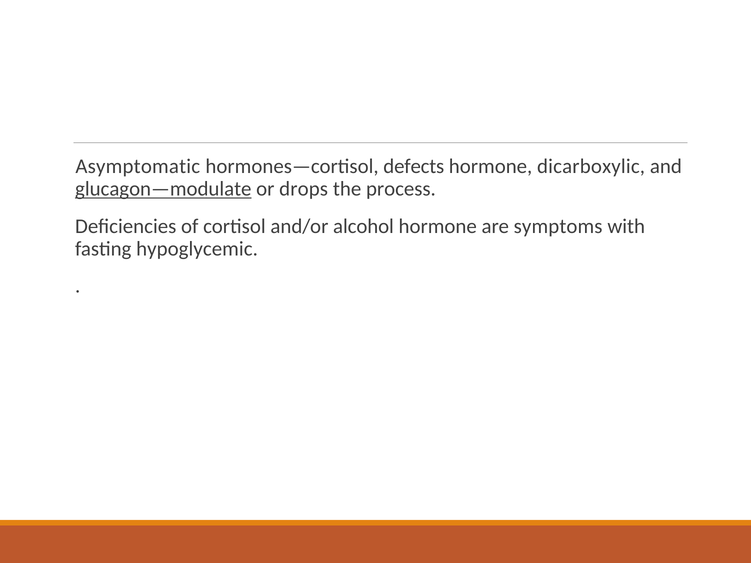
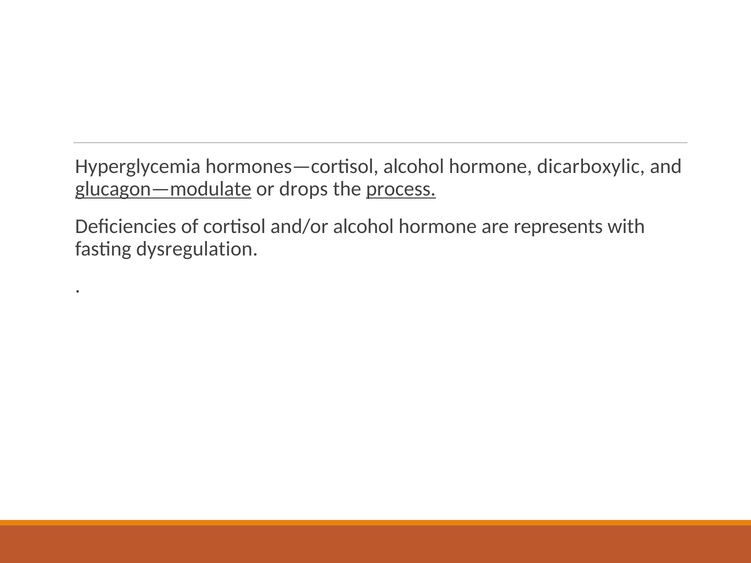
Asymptomatic: Asymptomatic -> Hyperglycemia (138, 167)
hormones—cortisol defects: defects -> alcohol (414, 167)
process underline: none -> present (401, 189)
symptoms: symptoms -> represents (558, 226)
hypoglycemic: hypoglycemic -> dysregulation (197, 249)
